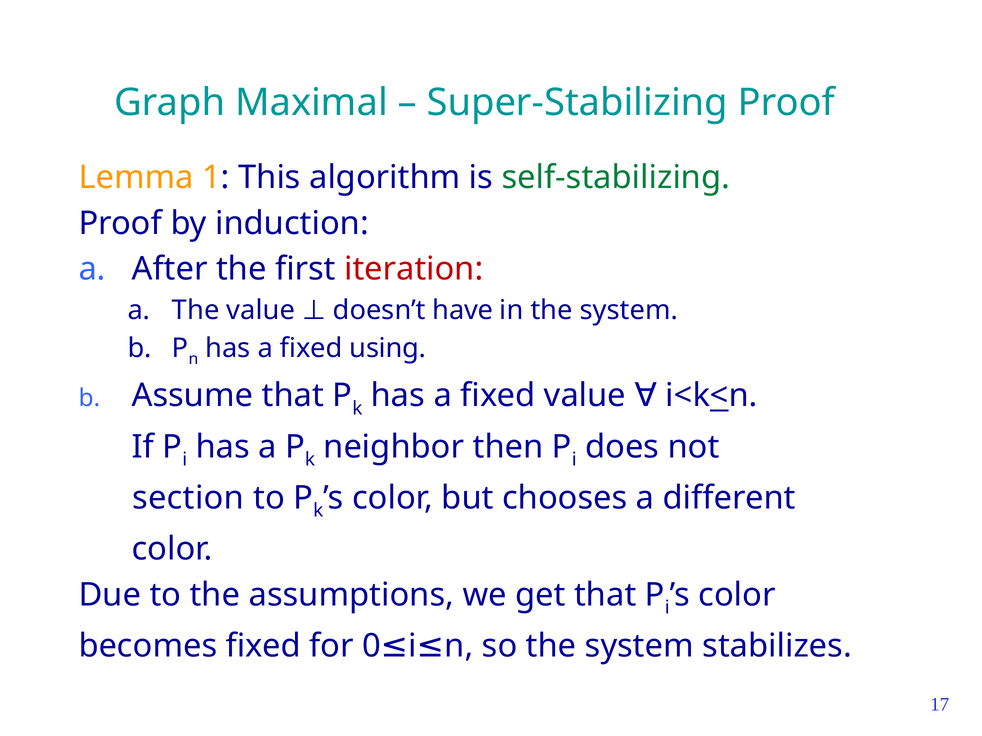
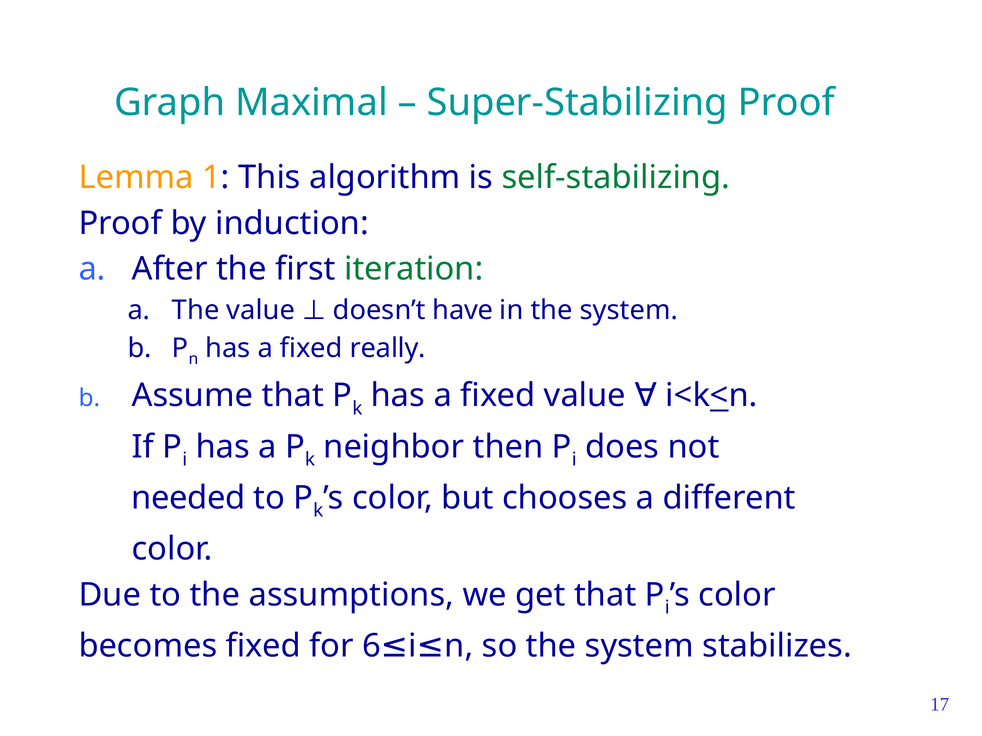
iteration colour: red -> green (414, 269)
using: using -> really (388, 348)
section: section -> needed (188, 498)
0: 0 -> 6 (372, 647)
